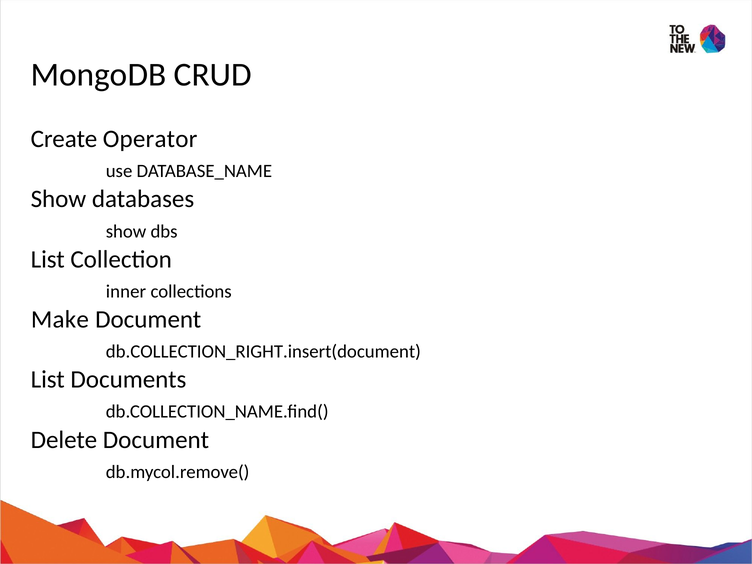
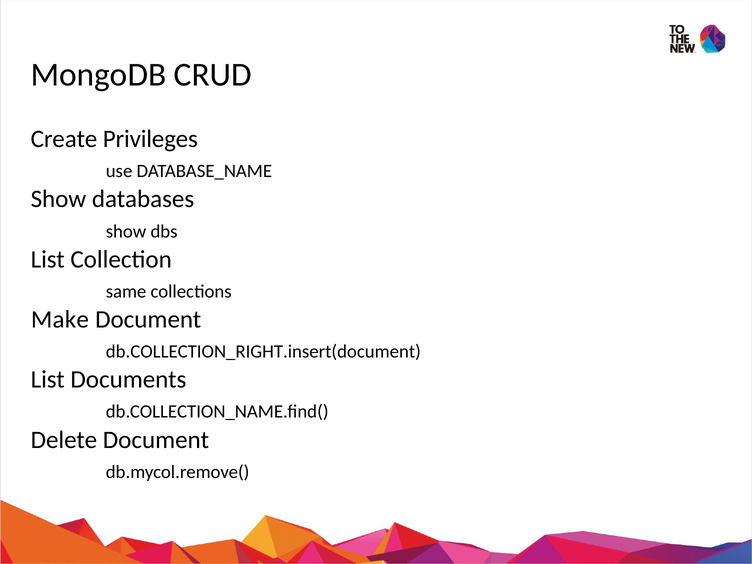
Operator: Operator -> Privileges (150, 139)
inner: inner -> same (126, 291)
